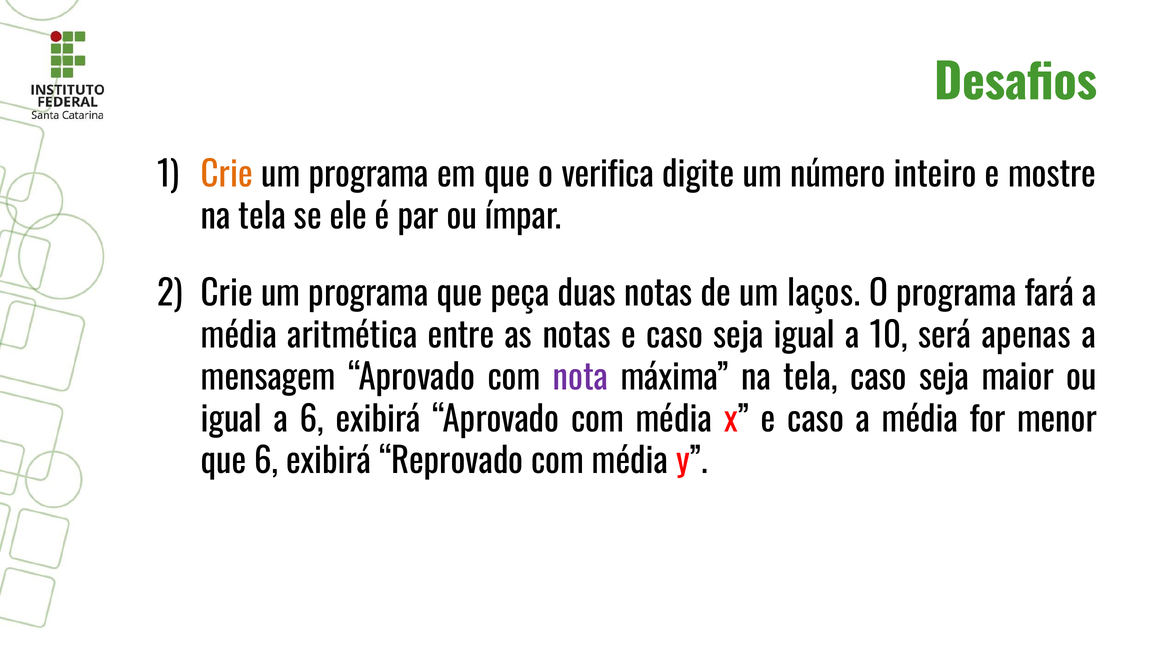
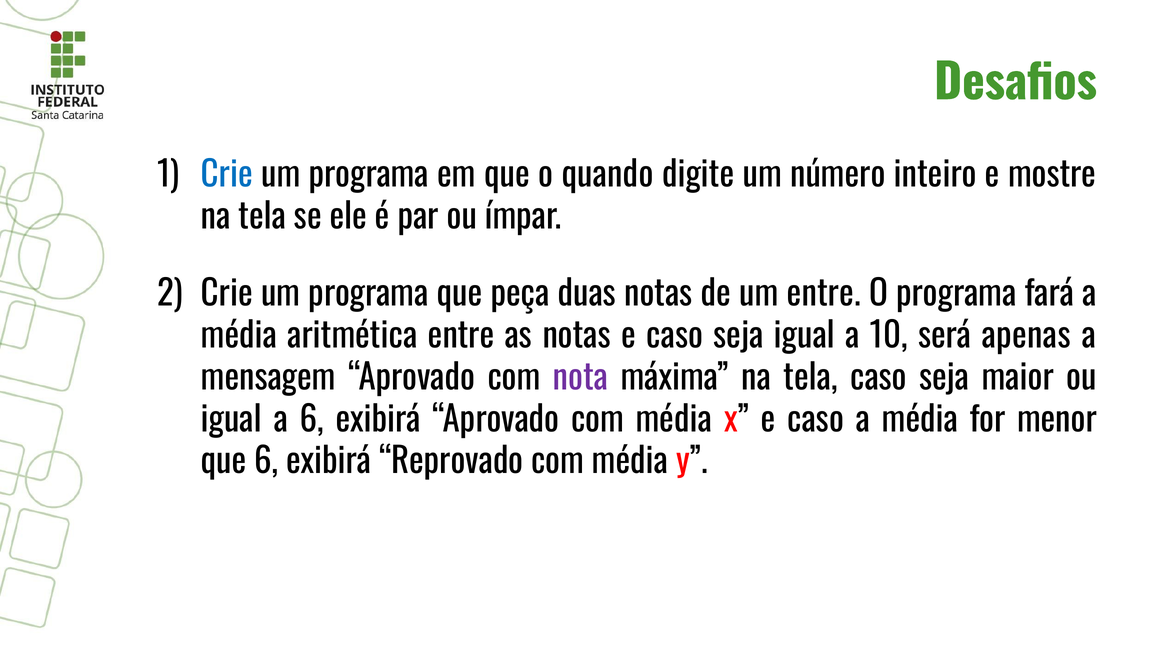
Crie colour: orange -> blue (227, 175)
verifica: verifica -> quando (607, 175)
um laços: laços -> entre (824, 294)
